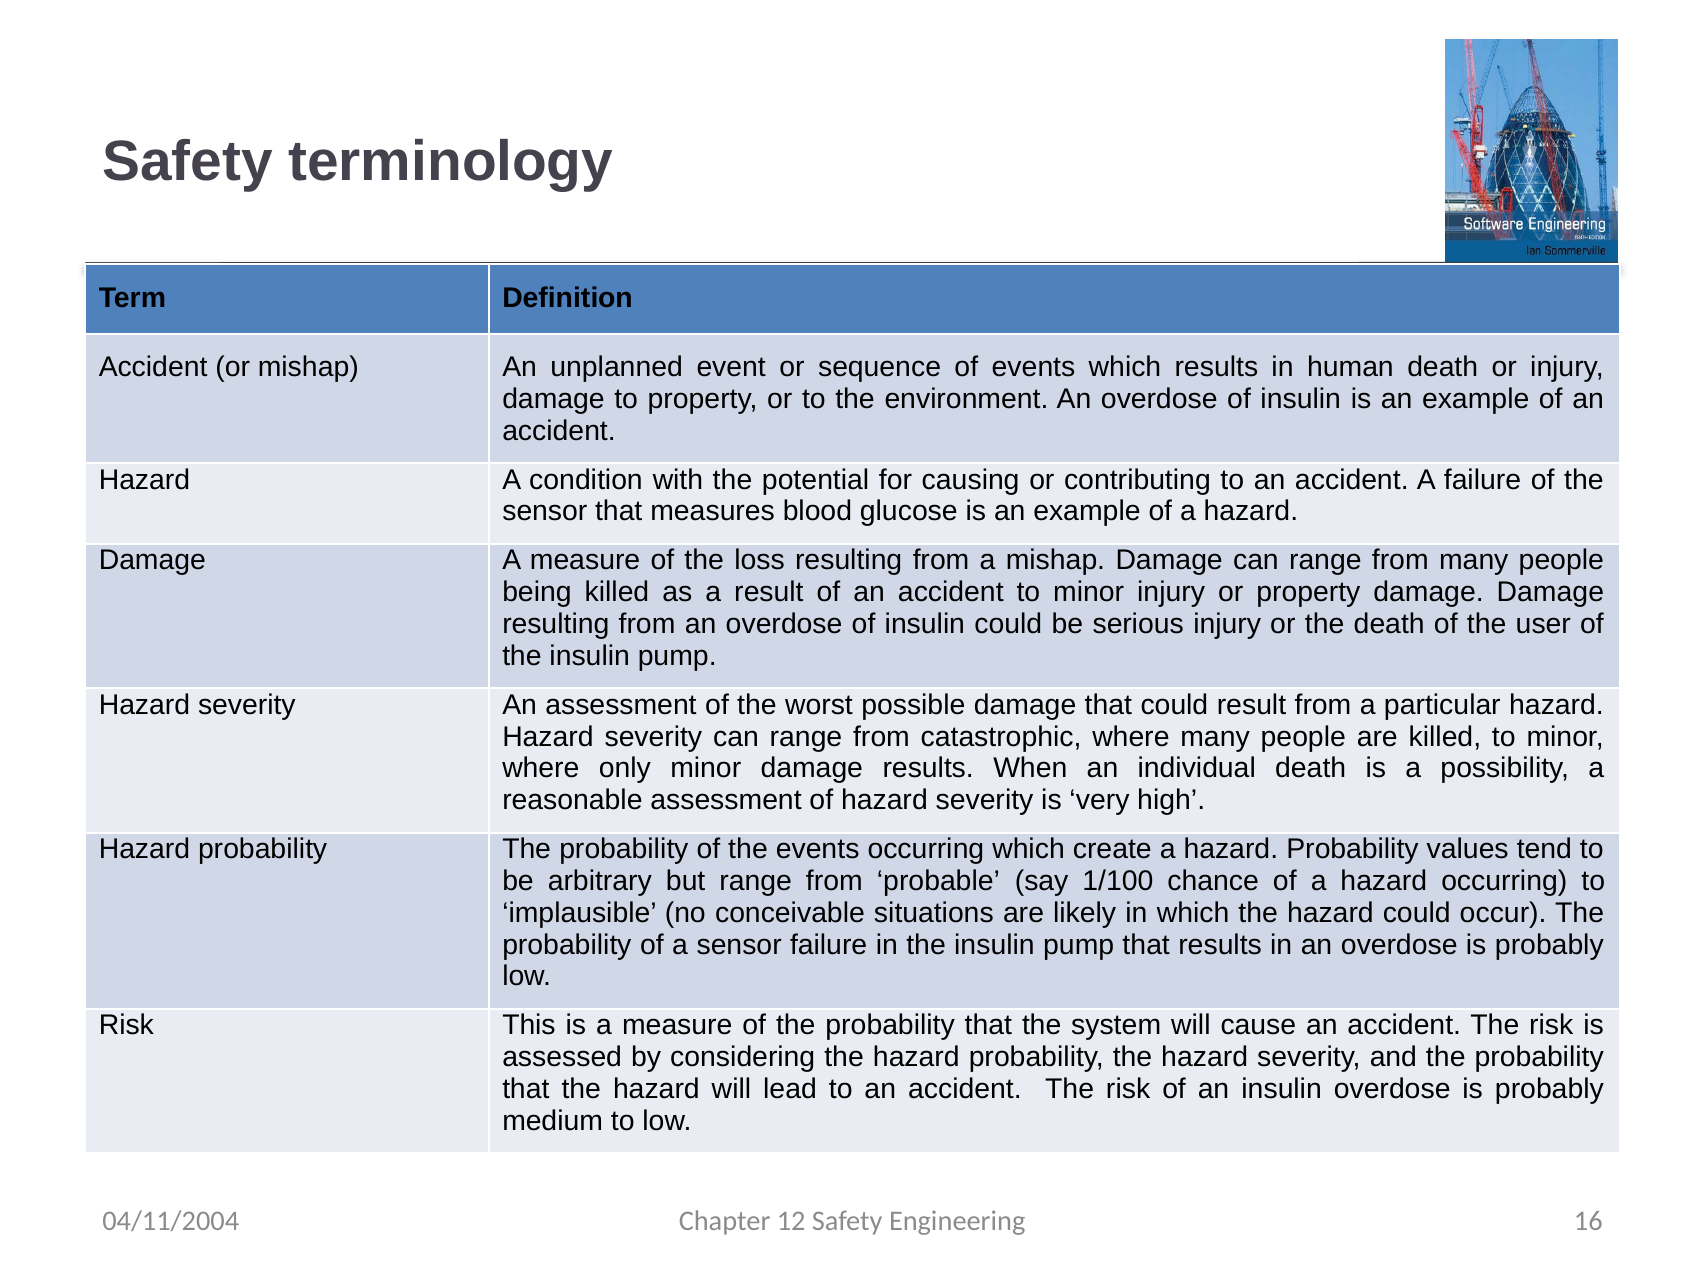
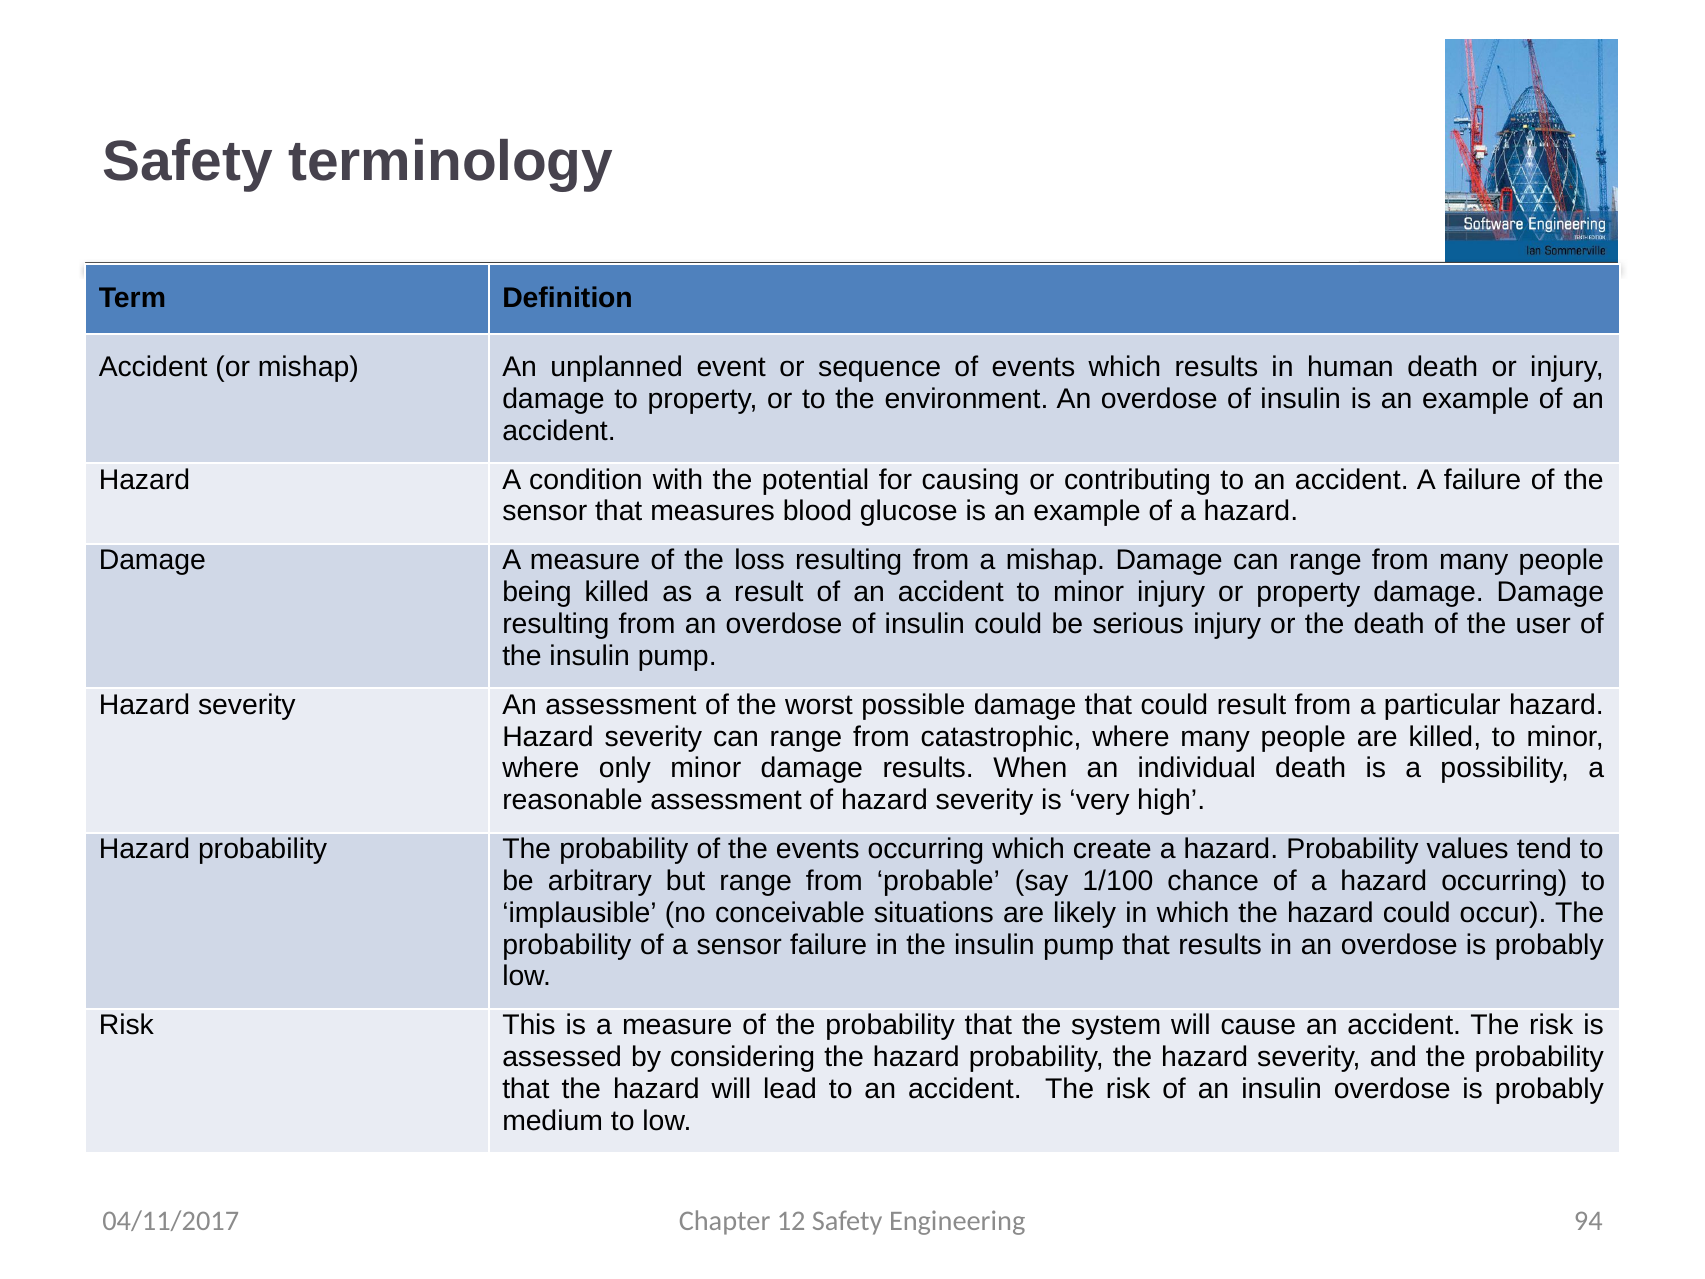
16: 16 -> 94 (1588, 1221)
04/11/2004: 04/11/2004 -> 04/11/2017 (171, 1221)
